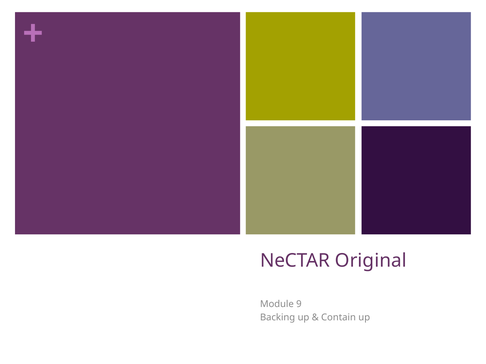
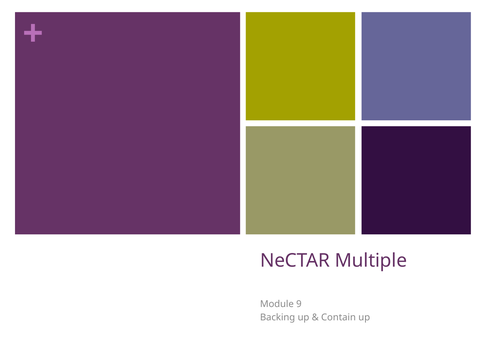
Original: Original -> Multiple (371, 261)
